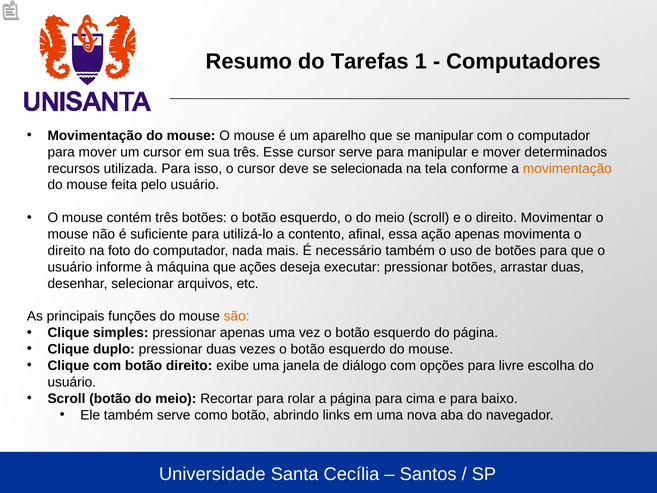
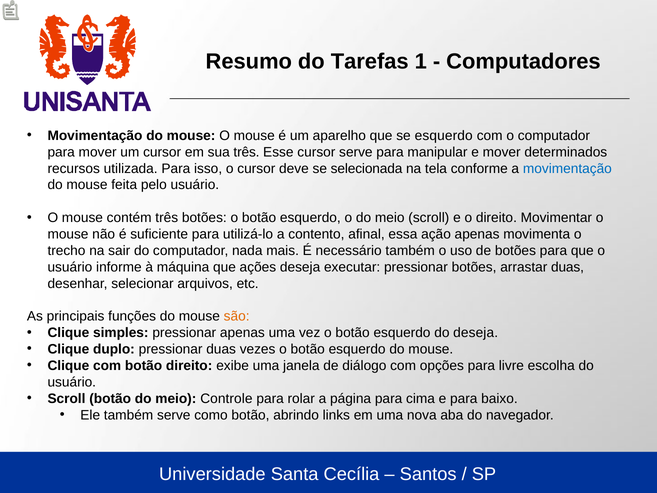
se manipular: manipular -> esquerdo (444, 136)
movimentação colour: orange -> blue (567, 168)
direito: direito -> trecho (66, 251)
foto: foto -> sair (119, 251)
do página: página -> deseja (476, 333)
Recortar: Recortar -> Controle (226, 398)
